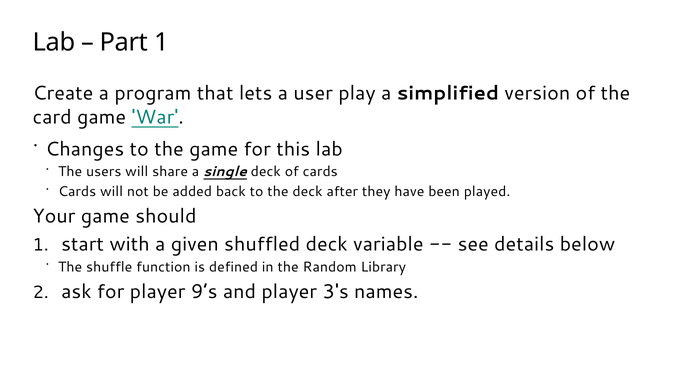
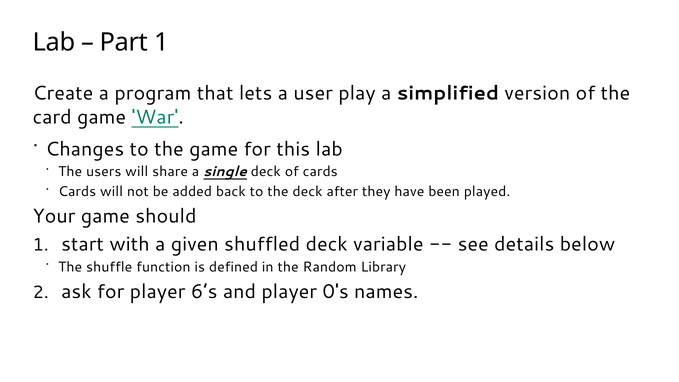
9’s: 9’s -> 6’s (204, 292)
3's: 3's -> 0's (336, 292)
